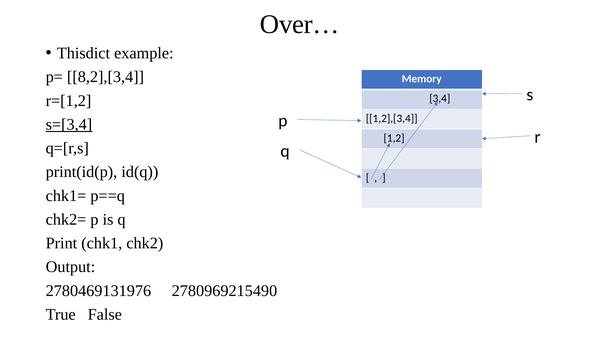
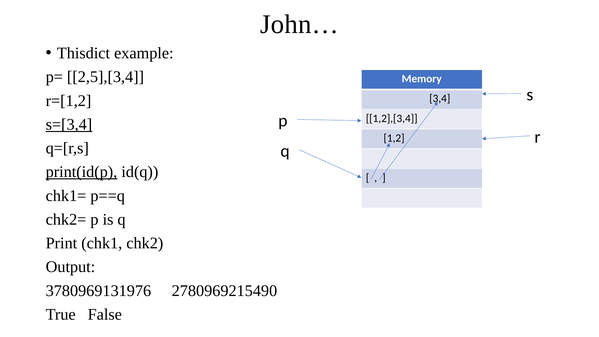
Over…: Over… -> John… (299, 24)
8,2],[3,4: 8,2],[3,4 -> 2,5],[3,4 (106, 77)
print(id(p underline: none -> present (81, 172)
2780469131976: 2780469131976 -> 3780969131976 (98, 291)
